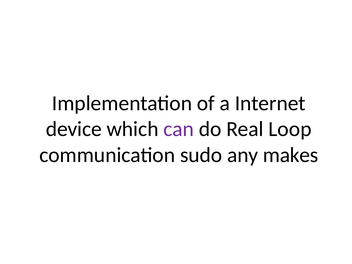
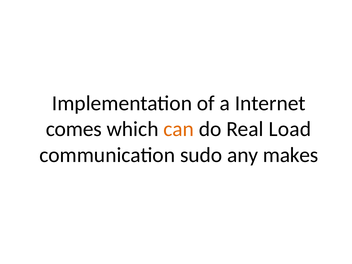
device: device -> comes (74, 129)
can colour: purple -> orange (179, 129)
Loop: Loop -> Load (290, 129)
